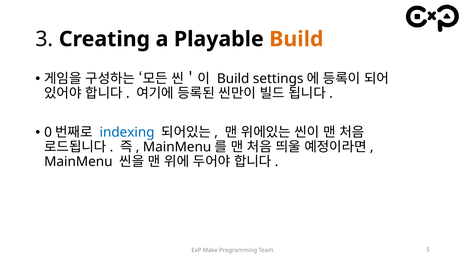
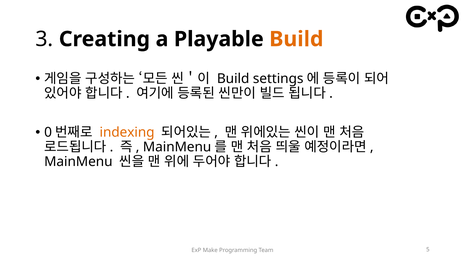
indexing colour: blue -> orange (127, 132)
